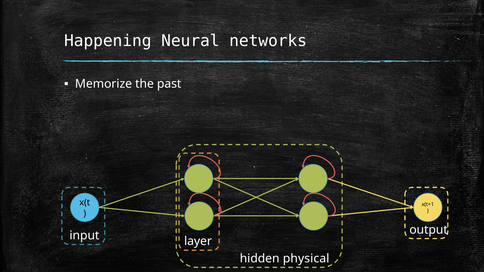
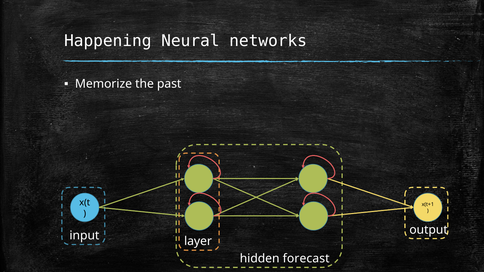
physical: physical -> forecast (306, 259)
